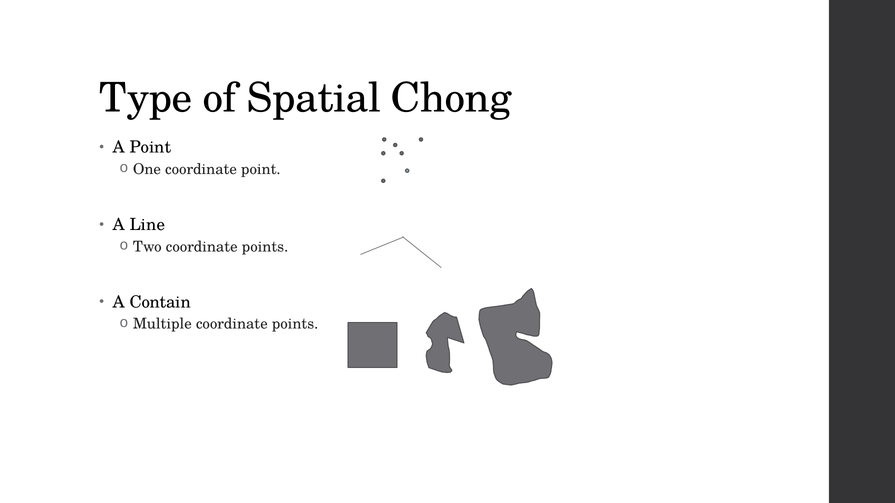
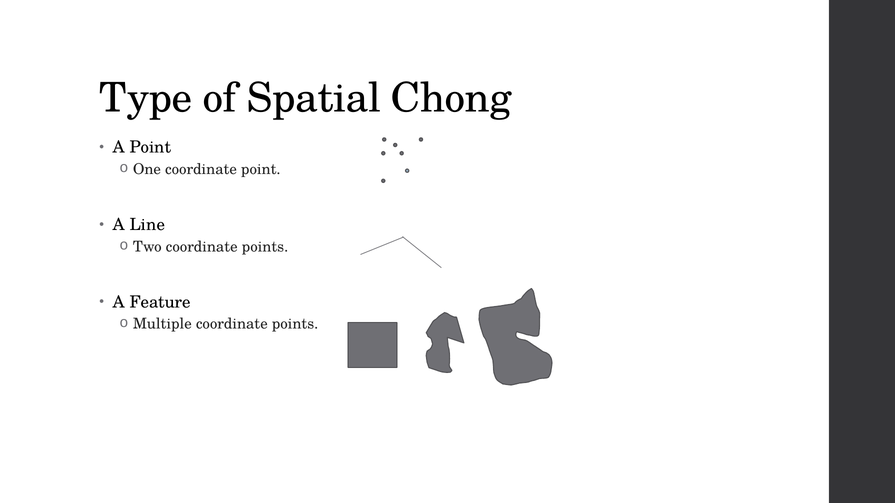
Contain: Contain -> Feature (160, 302)
